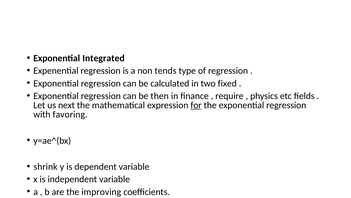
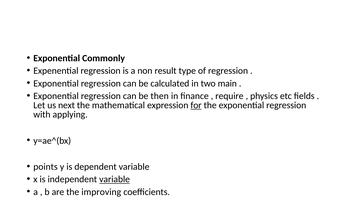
Integrated: Integrated -> Commonly (104, 58)
tends: tends -> result (166, 71)
fixed: fixed -> main (227, 83)
favoring: favoring -> applying (70, 114)
shrink: shrink -> points (46, 166)
variable underline: none -> present (115, 179)
